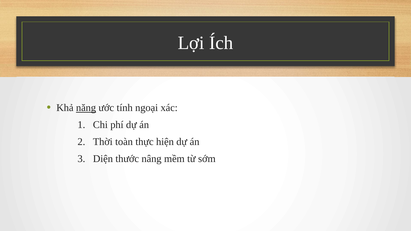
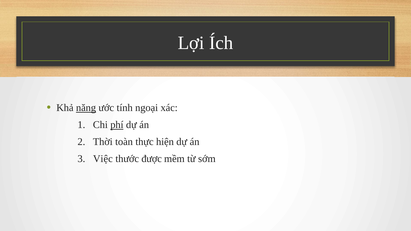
phí underline: none -> present (117, 125)
Diện: Diện -> Việc (103, 159)
nâng: nâng -> được (152, 159)
